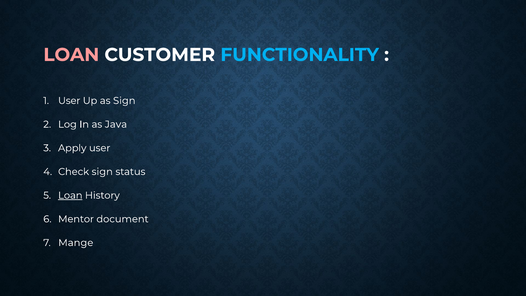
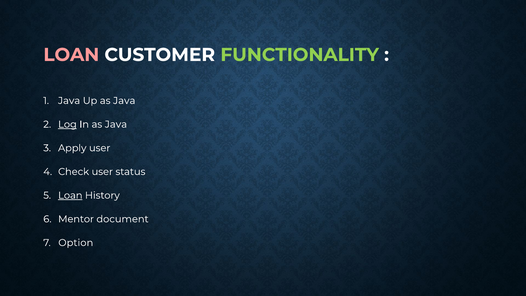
FUNCTIONALITY colour: light blue -> light green (300, 55)
User: User -> Java (69, 101)
Up as Sign: Sign -> Java (124, 101)
Log underline: none -> present (67, 124)
Check sign: sign -> user (102, 172)
Mange: Mange -> Option (76, 243)
